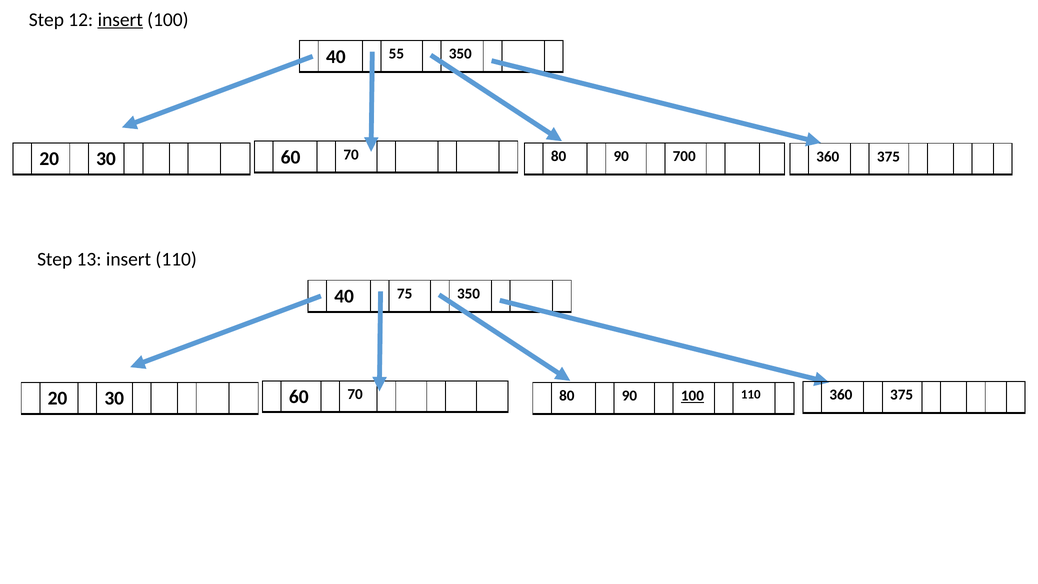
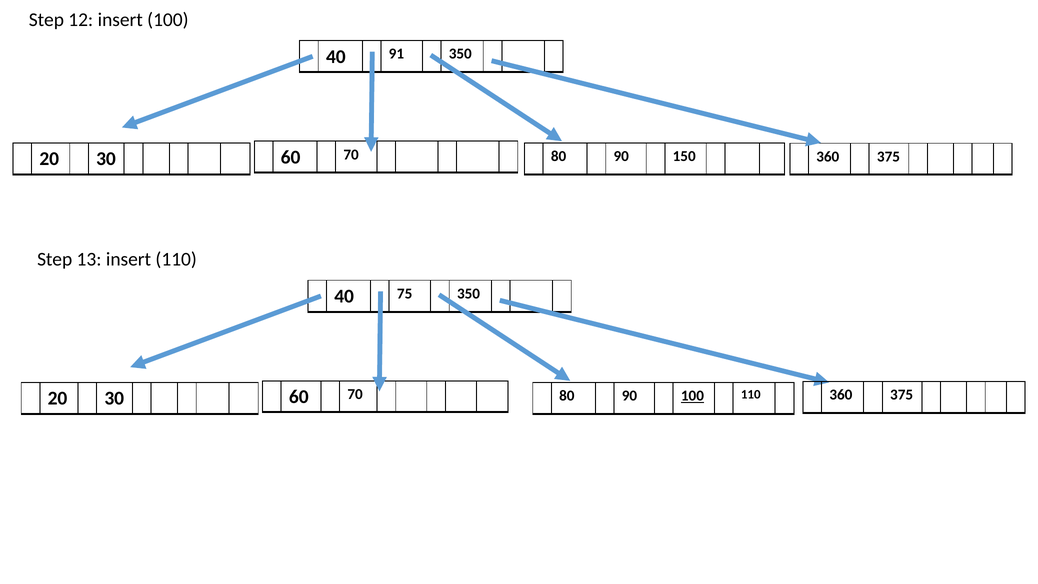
insert underline: present -> none (120, 20)
55: 55 -> 91 (396, 54)
700: 700 -> 150 (684, 156)
